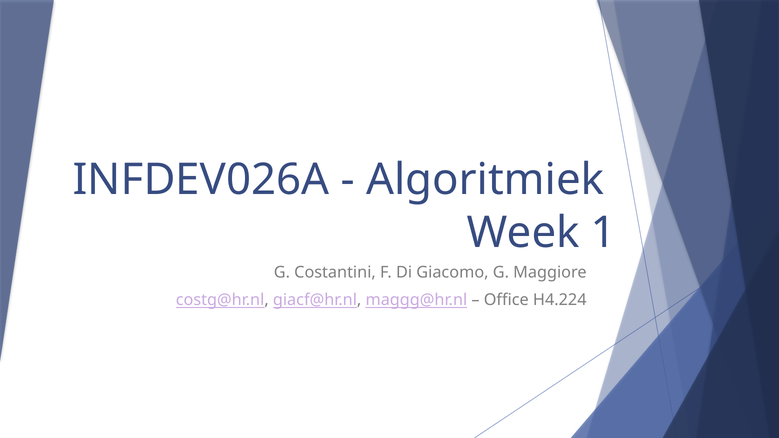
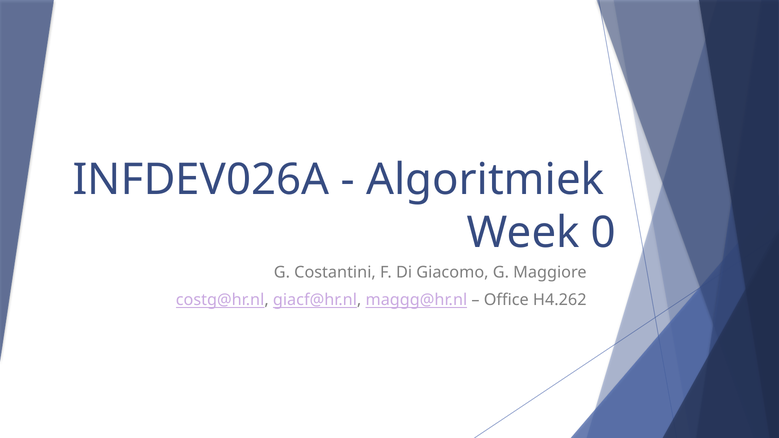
1: 1 -> 0 (603, 233)
H4.224: H4.224 -> H4.262 (560, 300)
